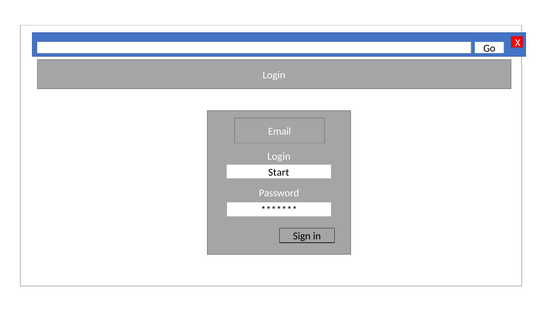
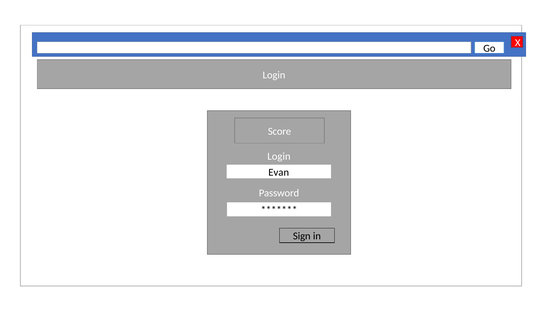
Email: Email -> Score (280, 132)
Start: Start -> Evan (279, 172)
